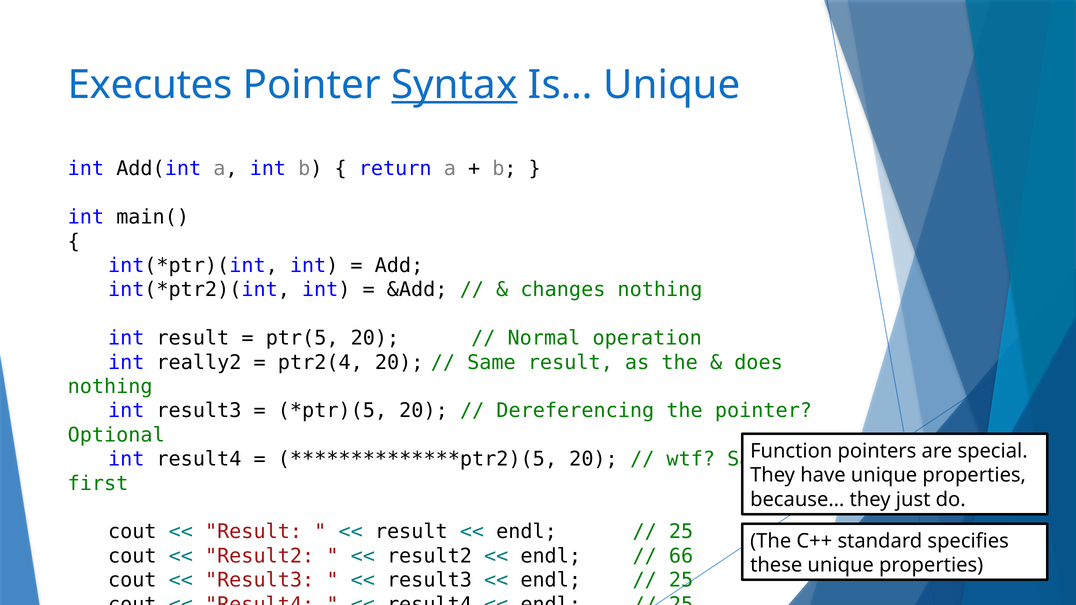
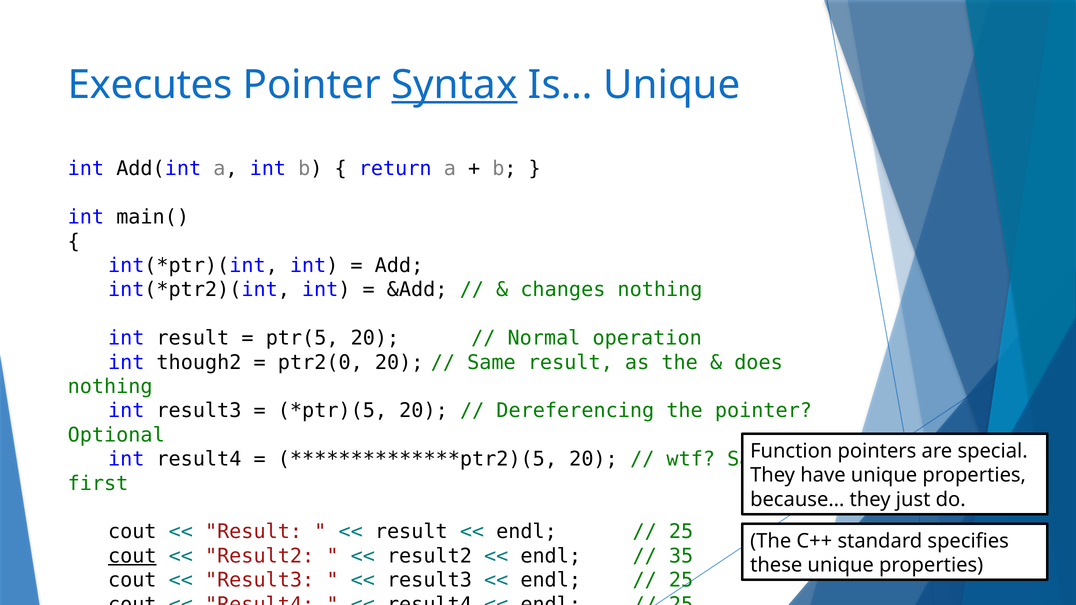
really2: really2 -> though2 (199, 363)
ptr2(4: ptr2(4 -> ptr2(0 (320, 363)
cout underline: none -> present (132, 556)
66: 66 -> 35 (681, 556)
